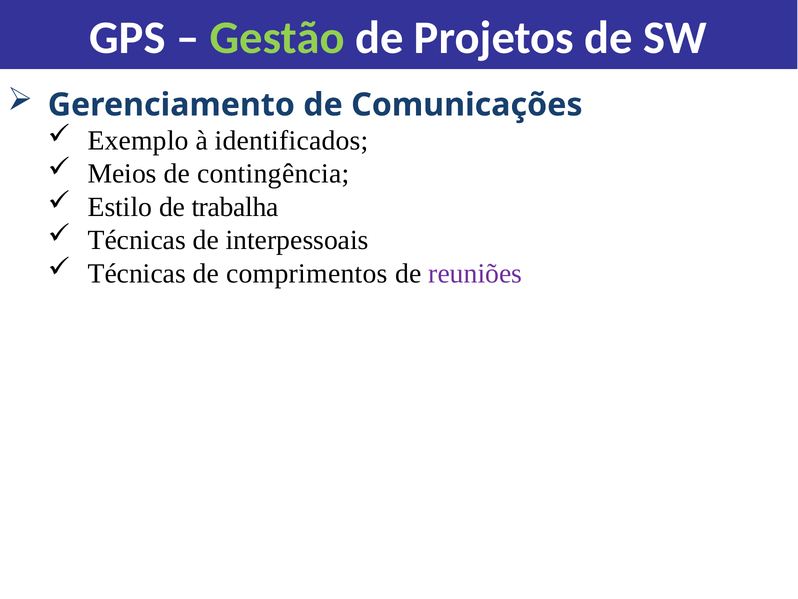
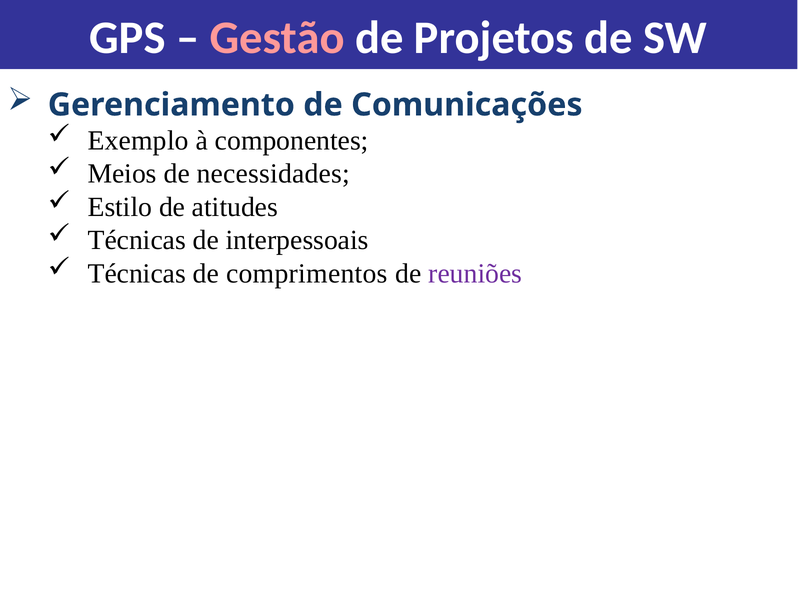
Gestão colour: light green -> pink (277, 38)
identificados: identificados -> componentes (292, 140)
contingência: contingência -> necessidades (273, 174)
trabalha: trabalha -> atitudes (235, 207)
